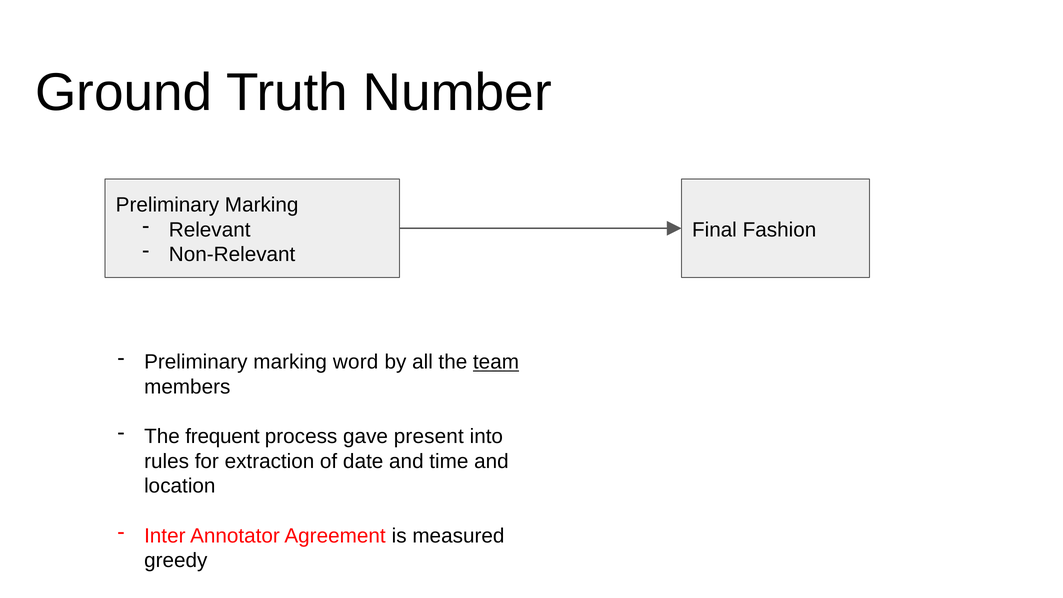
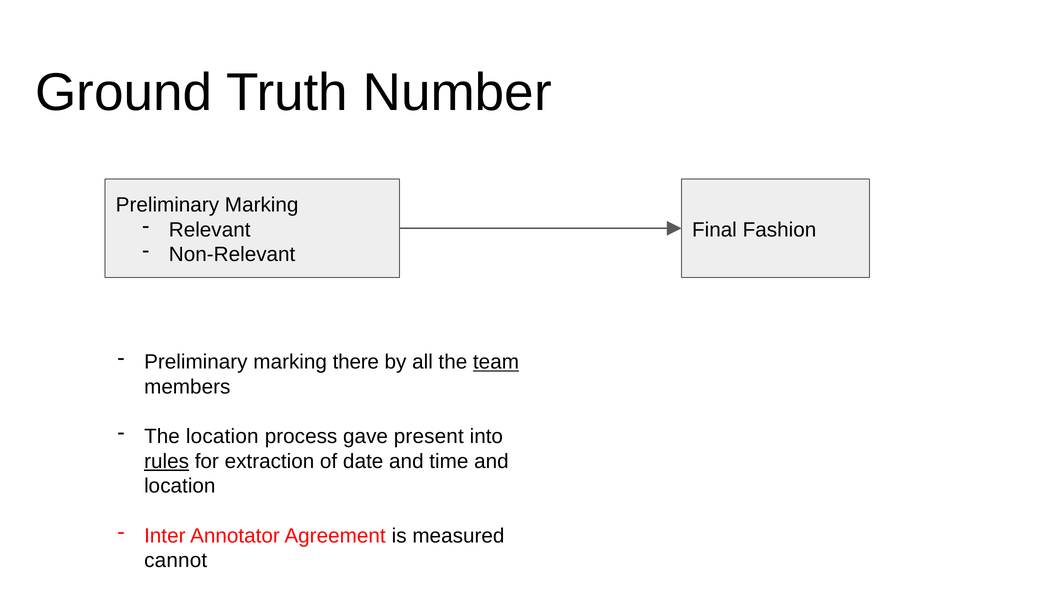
word: word -> there (356, 362)
The frequent: frequent -> location (222, 436)
rules underline: none -> present (167, 461)
greedy: greedy -> cannot (176, 561)
